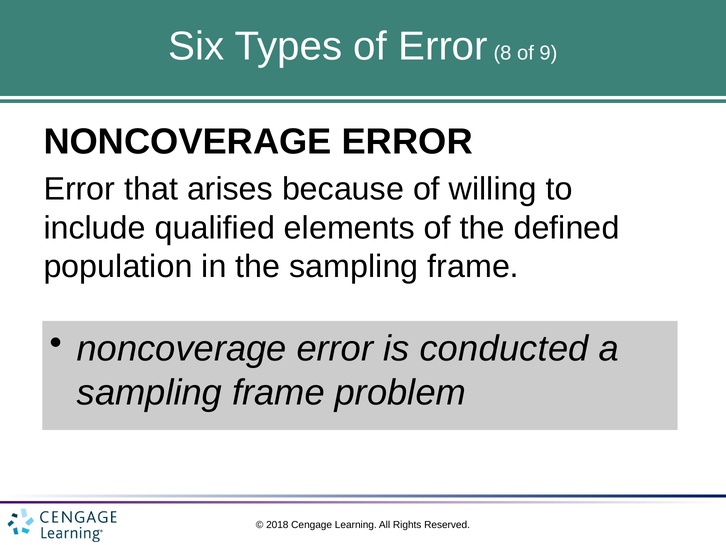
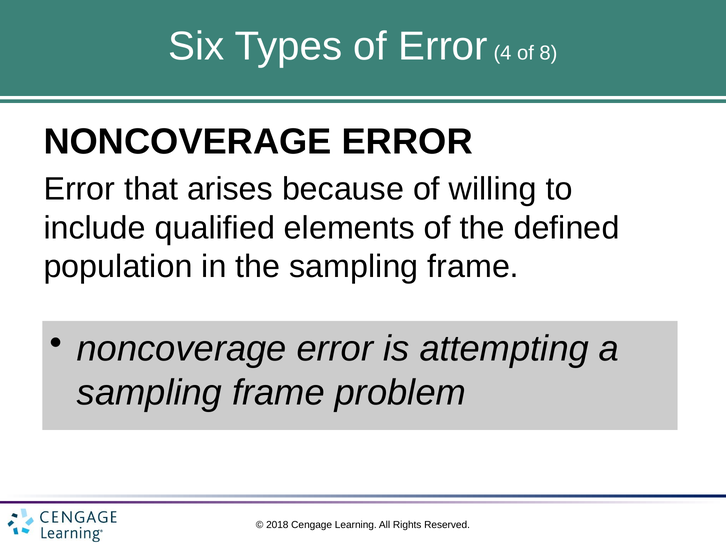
8: 8 -> 4 (502, 53)
9: 9 -> 8 (548, 53)
conducted: conducted -> attempting (504, 349)
